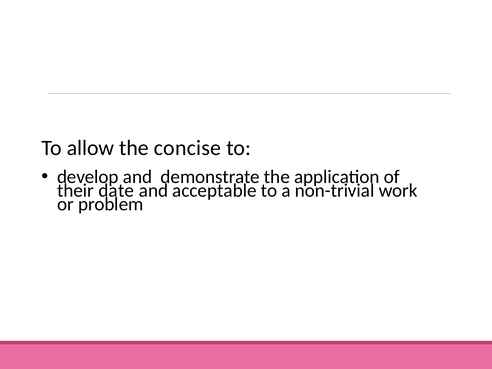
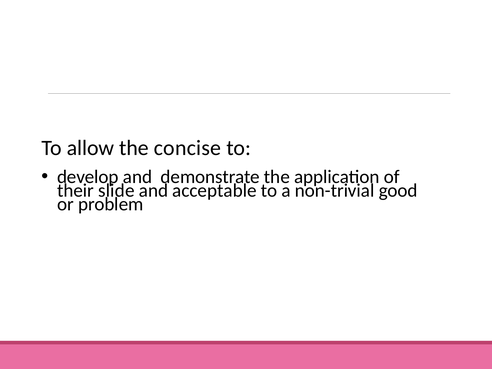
date: date -> slide (116, 190)
work: work -> good (398, 190)
